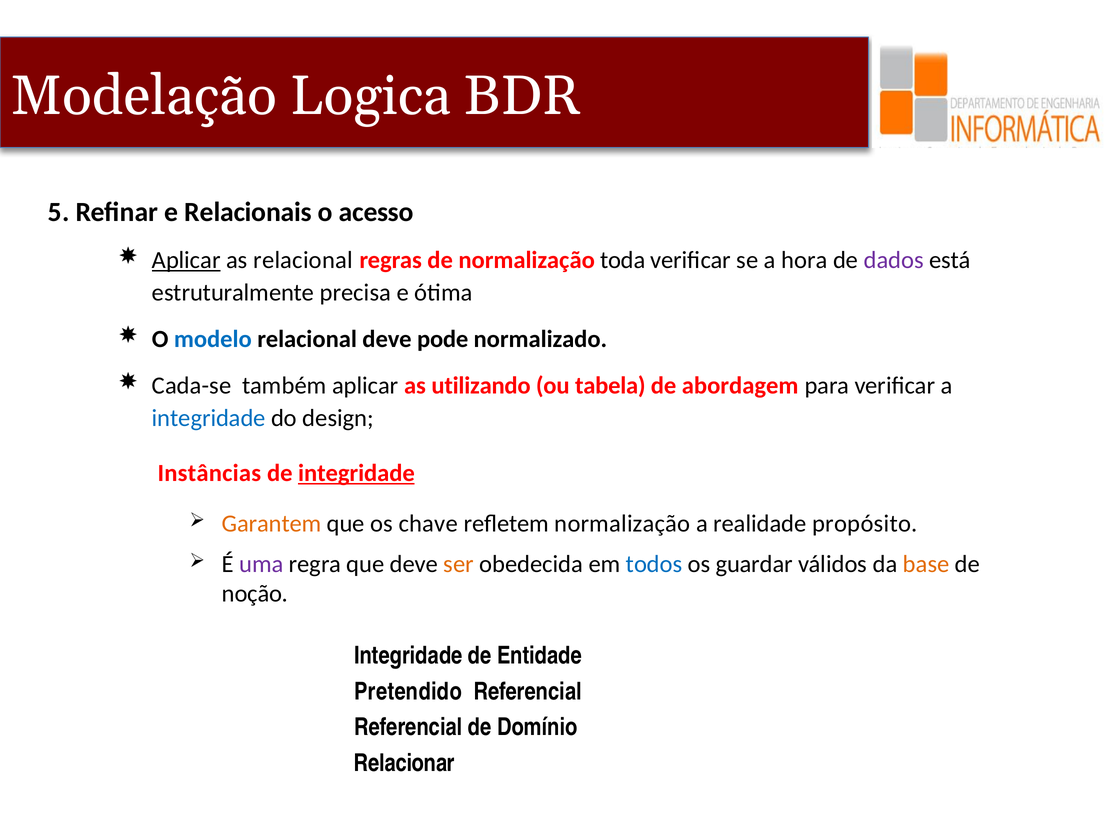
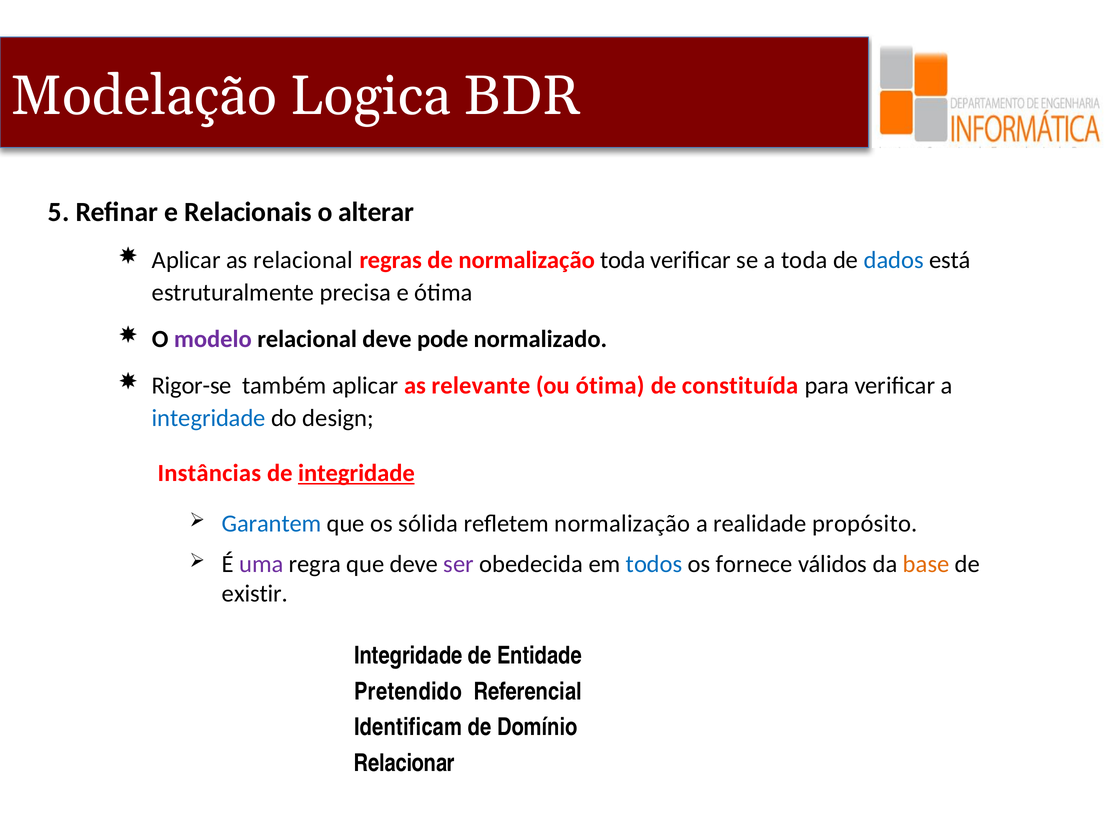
acesso: acesso -> alterar (376, 212)
Aplicar underline: present -> none (186, 260)
a hora: hora -> toda (804, 260)
dados colour: purple -> blue (894, 260)
modelo colour: blue -> purple (213, 339)
Cada-se: Cada-se -> Rigor-se (192, 386)
utilizando: utilizando -> relevante (481, 386)
ou tabela: tabela -> ótima (610, 386)
abordagem: abordagem -> constituída (740, 386)
Garantem colour: orange -> blue (272, 524)
chave: chave -> sólida (428, 524)
ser colour: orange -> purple (459, 564)
guardar: guardar -> fornece (754, 564)
noção: noção -> existir (255, 594)
Referencial: Referencial -> Identificam (408, 727)
